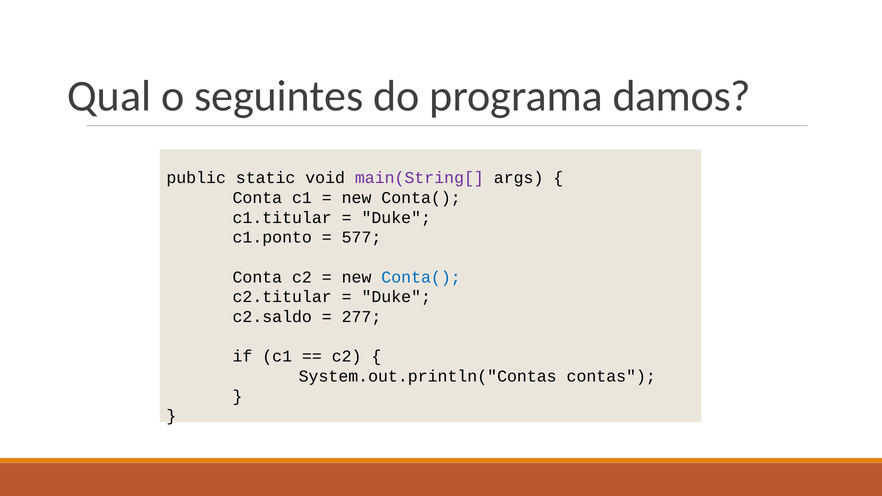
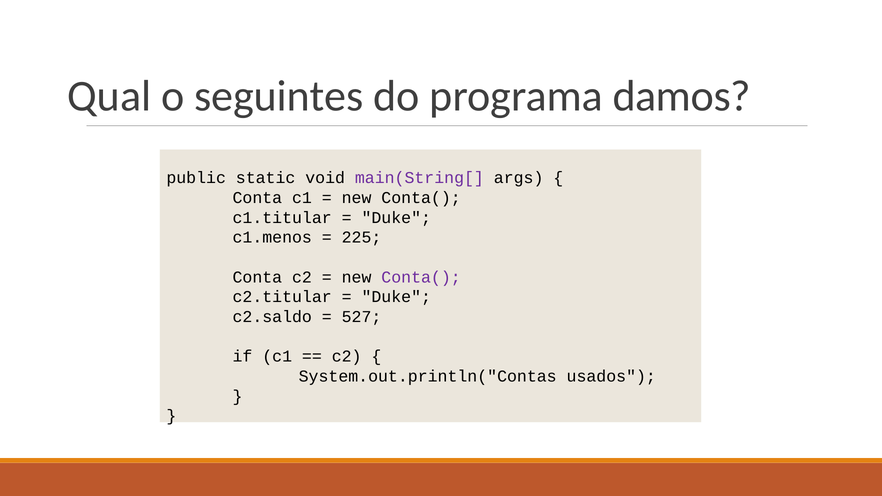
c1.ponto: c1.ponto -> c1.menos (272, 237)
577: 577 -> 225 (362, 237)
Conta( colour: blue -> purple (421, 277)
277: 277 -> 527 (362, 317)
contas: contas -> usados (611, 376)
